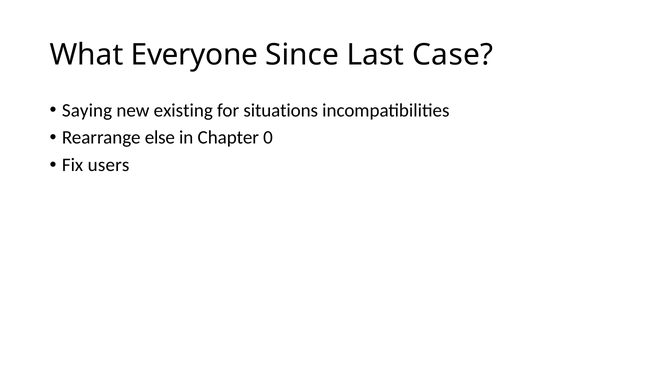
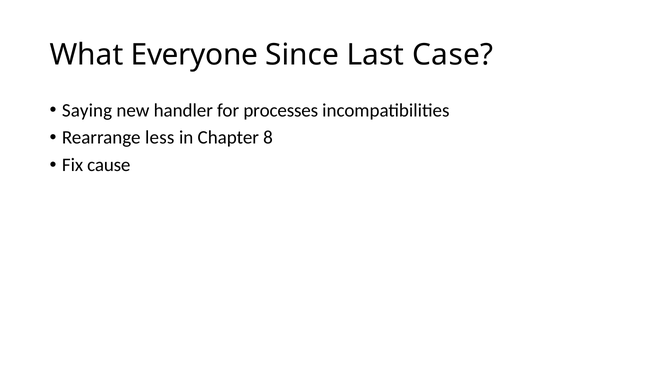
existing: existing -> handler (183, 110)
situations: situations -> processes (281, 110)
else: else -> less (160, 138)
0: 0 -> 8 (268, 138)
users: users -> cause (109, 165)
